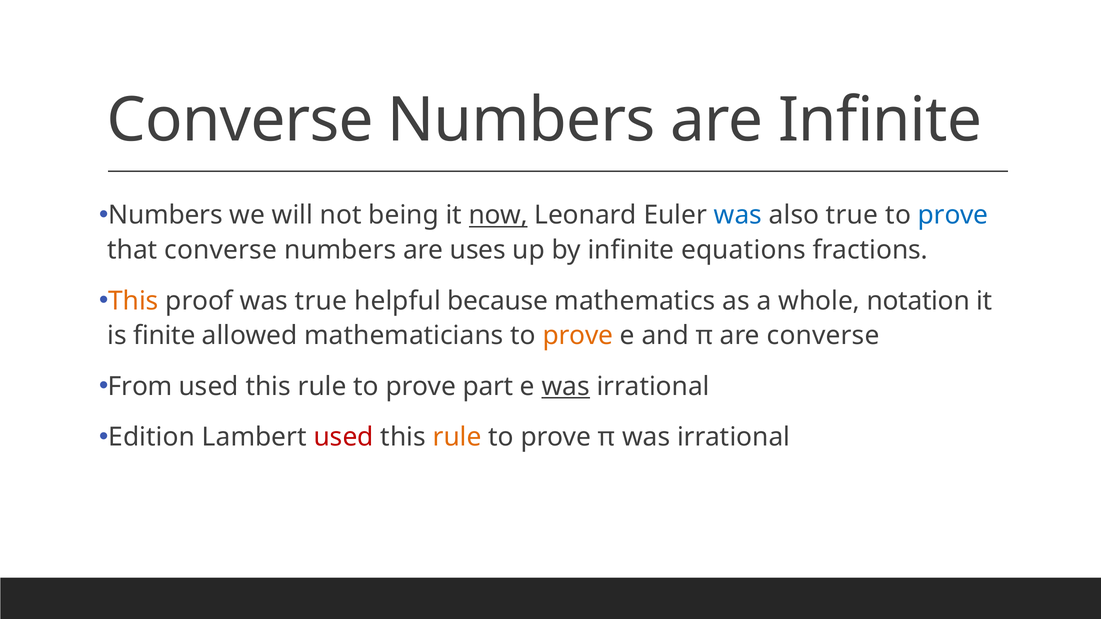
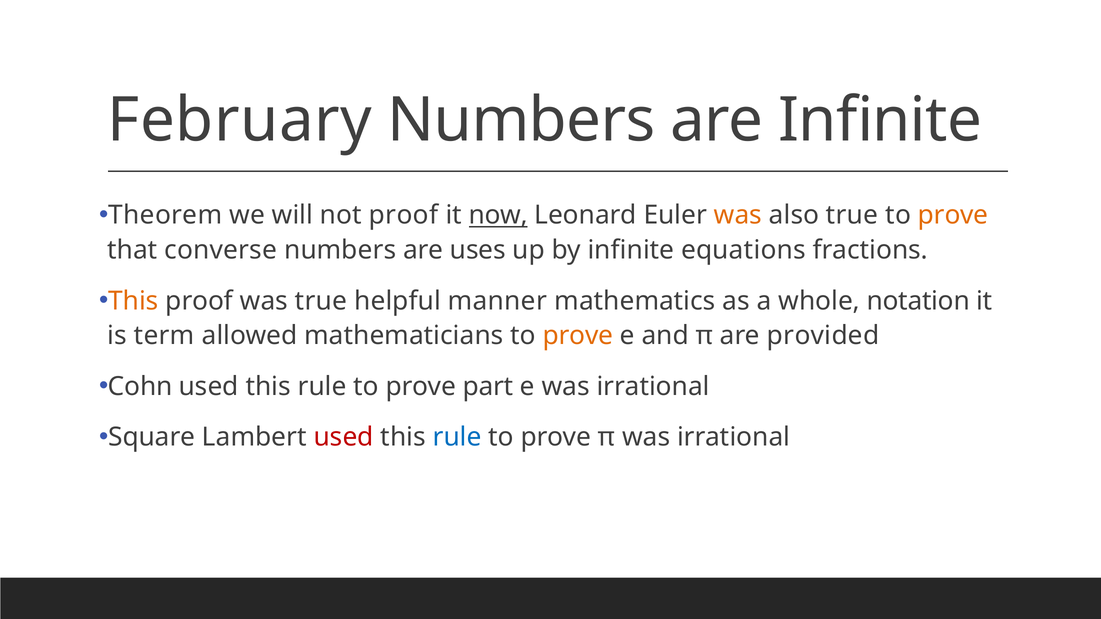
Converse: Converse -> February (240, 120)
Numbers: Numbers -> Theorem (165, 215)
not being: being -> proof (404, 215)
was colour: blue -> orange (738, 215)
prove colour: blue -> orange (953, 215)
because: because -> manner (497, 301)
finite: finite -> term (164, 336)
are converse: converse -> provided (823, 336)
From: From -> Cohn (140, 387)
was underline: present -> none (566, 387)
Edition: Edition -> Square (152, 437)
rule colour: orange -> blue (457, 437)
